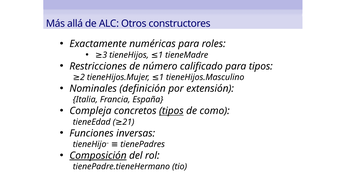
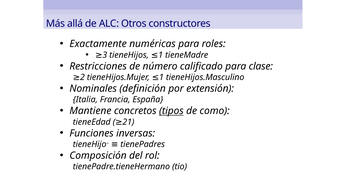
para tipos: tipos -> clase (261, 66)
Compleja: Compleja -> Mantiene (90, 111)
Composición underline: present -> none (98, 155)
